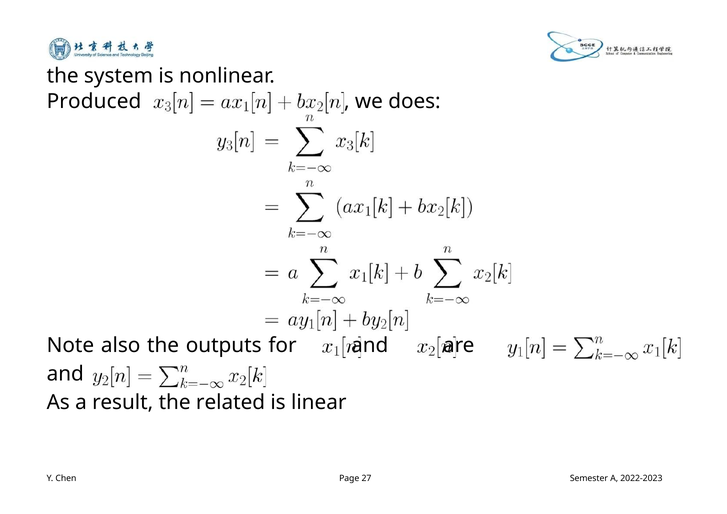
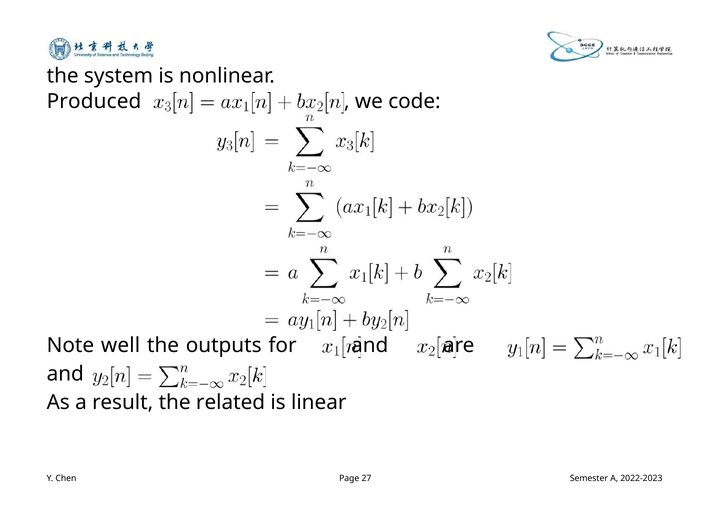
does: does -> code (414, 101)
also: also -> well (121, 346)
